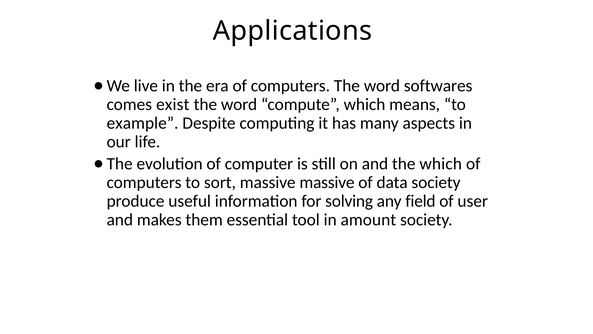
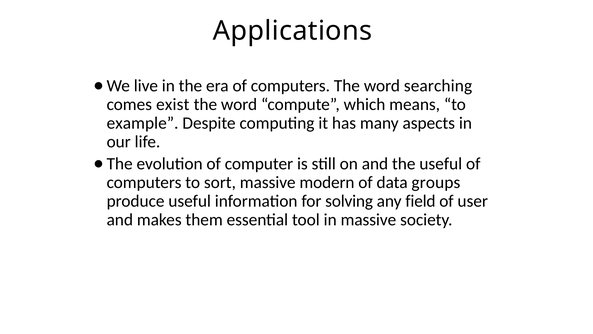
softwares: softwares -> searching (438, 86)
the which: which -> useful (441, 164)
massive massive: massive -> modern (327, 182)
data society: society -> groups (436, 182)
in amount: amount -> massive (368, 220)
